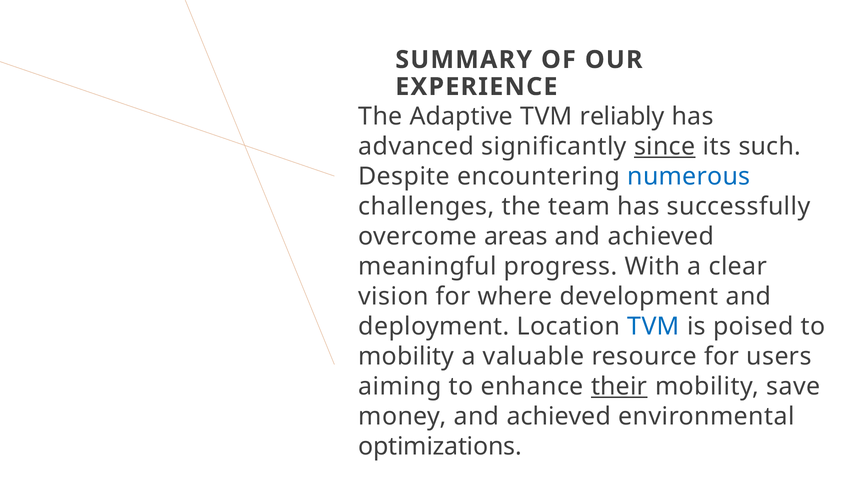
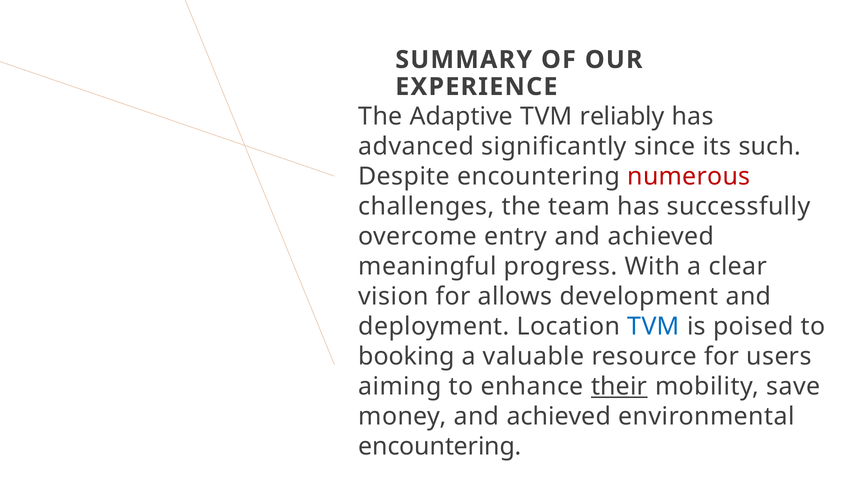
since underline: present -> none (665, 146)
numerous colour: blue -> red (689, 176)
areas: areas -> entry (516, 236)
where: where -> allows (515, 296)
mobility: mobility -> booking (406, 356)
optimizations: optimizations -> encountering (440, 446)
